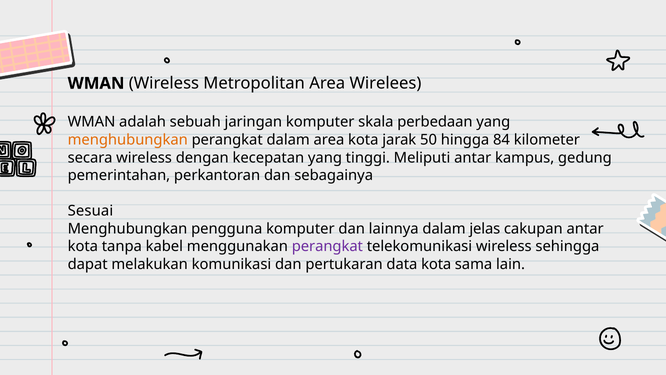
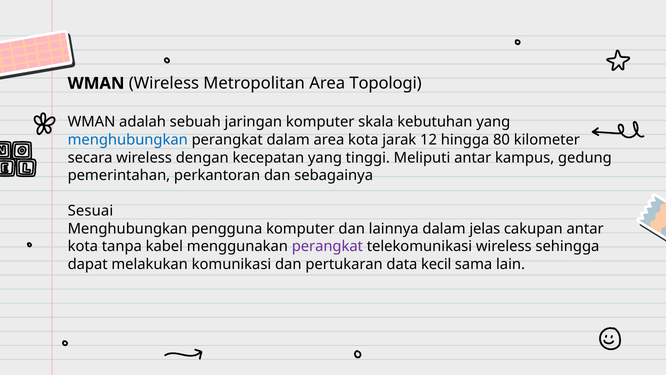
Wirelees: Wirelees -> Topologi (386, 83)
perbedaan: perbedaan -> kebutuhan (435, 122)
menghubungkan colour: orange -> blue (128, 140)
50: 50 -> 12 (429, 140)
84: 84 -> 80 (502, 140)
data kota: kota -> kecil (436, 264)
